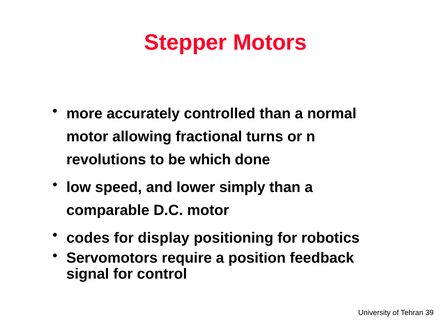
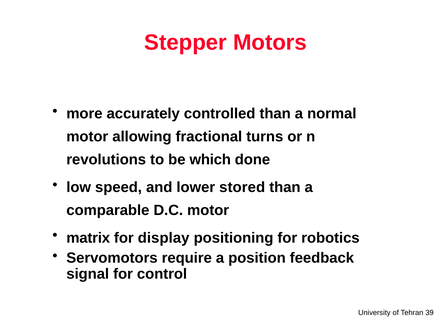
simply: simply -> stored (242, 187)
codes: codes -> matrix (88, 238)
